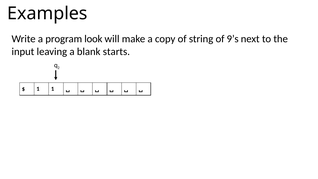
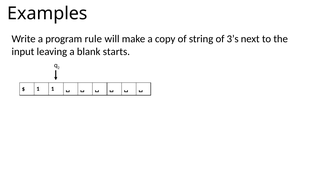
look: look -> rule (93, 39)
9’s: 9’s -> 3’s (233, 39)
